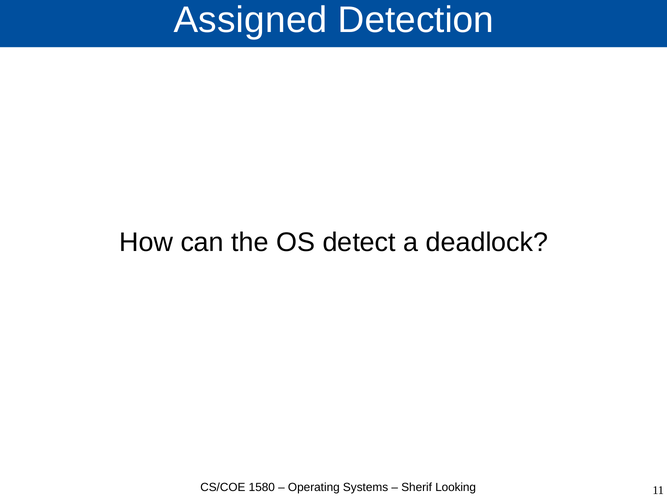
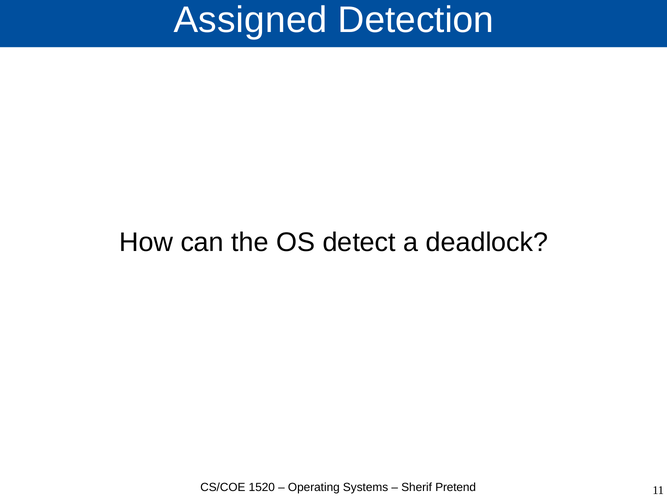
1580: 1580 -> 1520 (262, 487)
Looking: Looking -> Pretend (456, 487)
